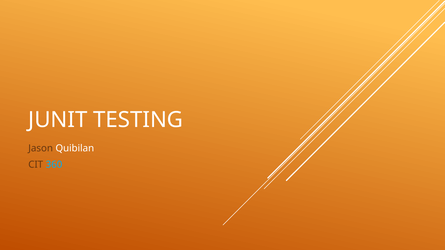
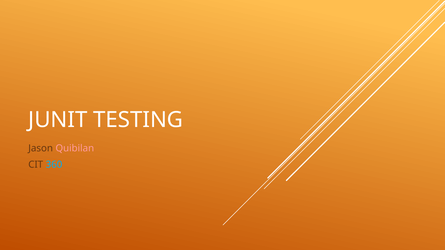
Quibilan colour: white -> pink (75, 148)
